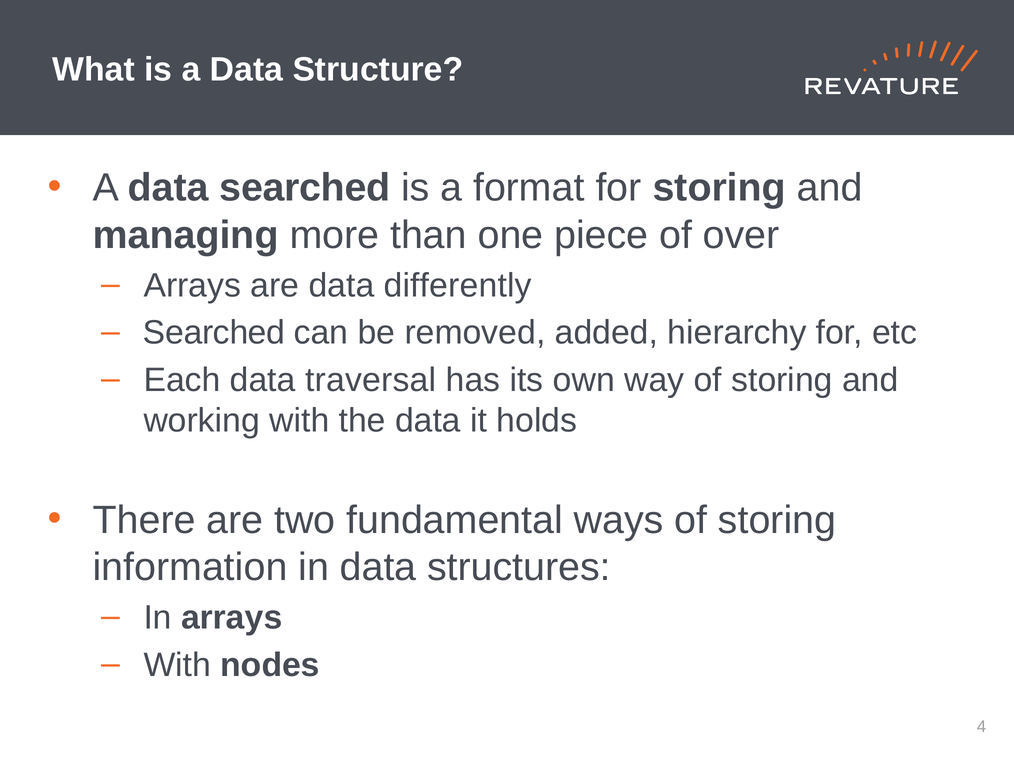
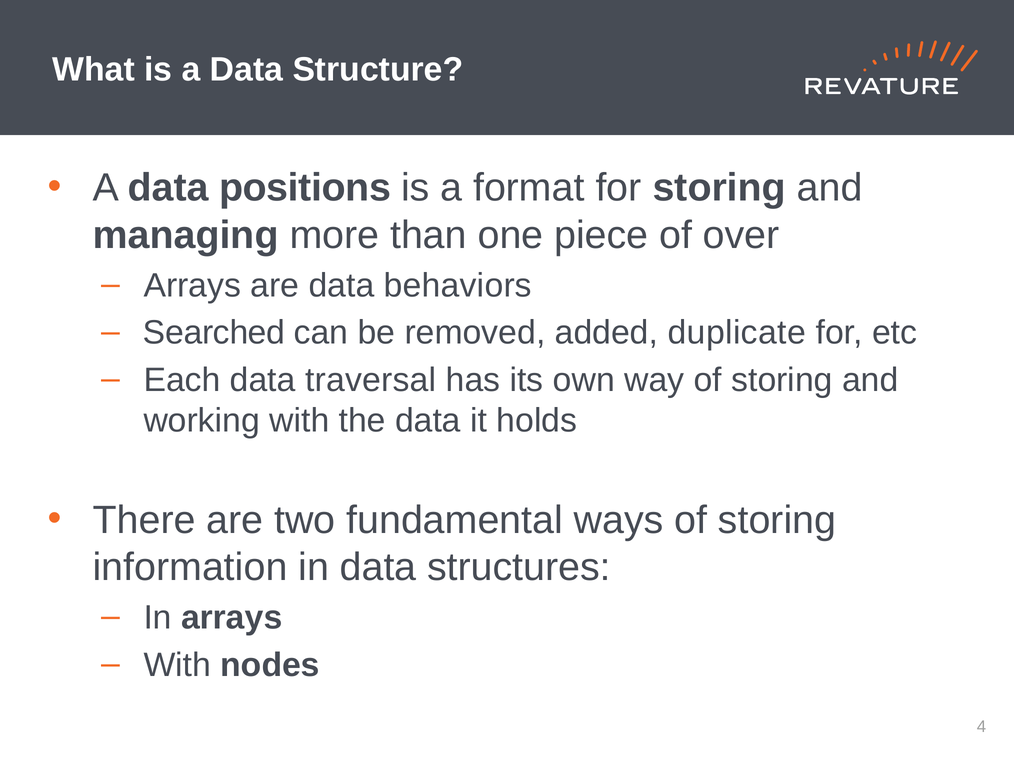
data searched: searched -> positions (305, 188)
differently: differently -> behaviors (458, 286)
hierarchy: hierarchy -> duplicate (737, 333)
